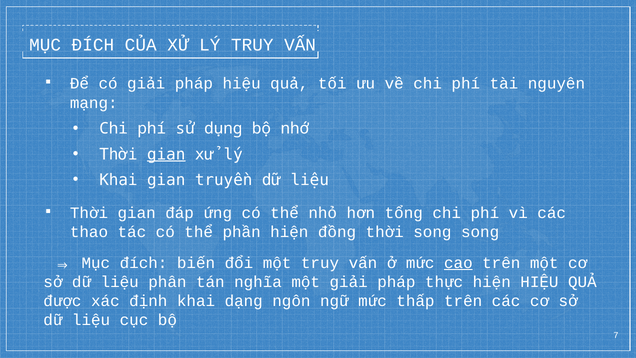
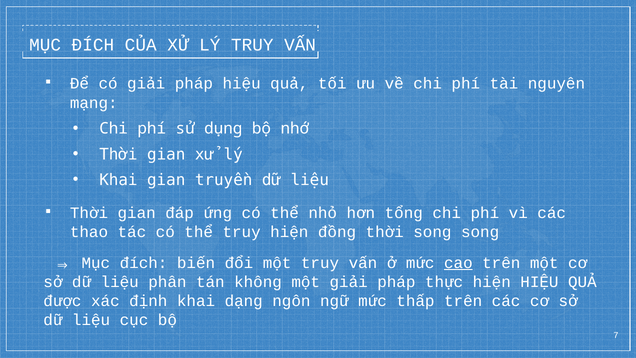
gian underline: present -> none (166, 154)
thể phần: phần -> truy (242, 232)
nghĩa: nghĩa -> không (258, 282)
